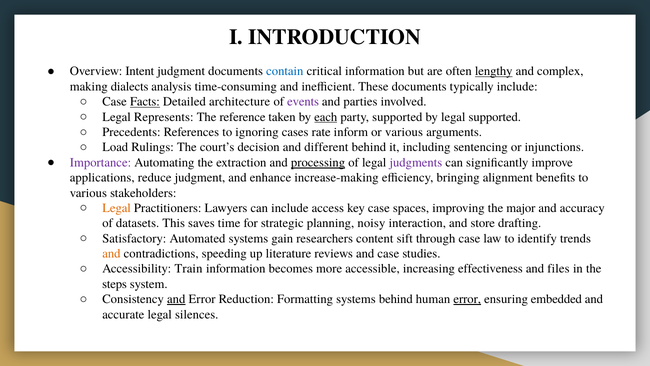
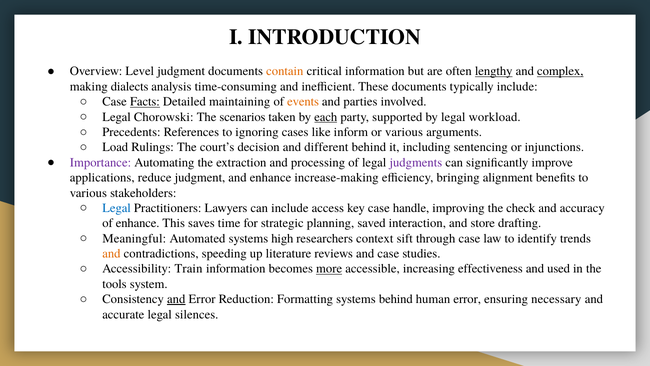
Intent: Intent -> Level (140, 71)
contain colour: blue -> orange (285, 71)
complex underline: none -> present (560, 71)
architecture: architecture -> maintaining (240, 102)
events colour: purple -> orange (303, 102)
Represents: Represents -> Chorowski (164, 117)
reference: reference -> scenarios (243, 117)
legal supported: supported -> workload (495, 117)
rate: rate -> like (321, 132)
processing underline: present -> none (318, 162)
Legal colour: orange -> blue (117, 208)
spaces: spaces -> handle (411, 208)
major: major -> check (521, 208)
of datasets: datasets -> enhance (138, 223)
noisy: noisy -> saved (372, 223)
Satisfactory: Satisfactory -> Meaningful (134, 238)
gain: gain -> high (282, 238)
content: content -> context (375, 238)
more underline: none -> present (329, 269)
files: files -> used (559, 269)
steps: steps -> tools (114, 284)
error underline: present -> none (467, 299)
embedded: embedded -> necessary (556, 299)
